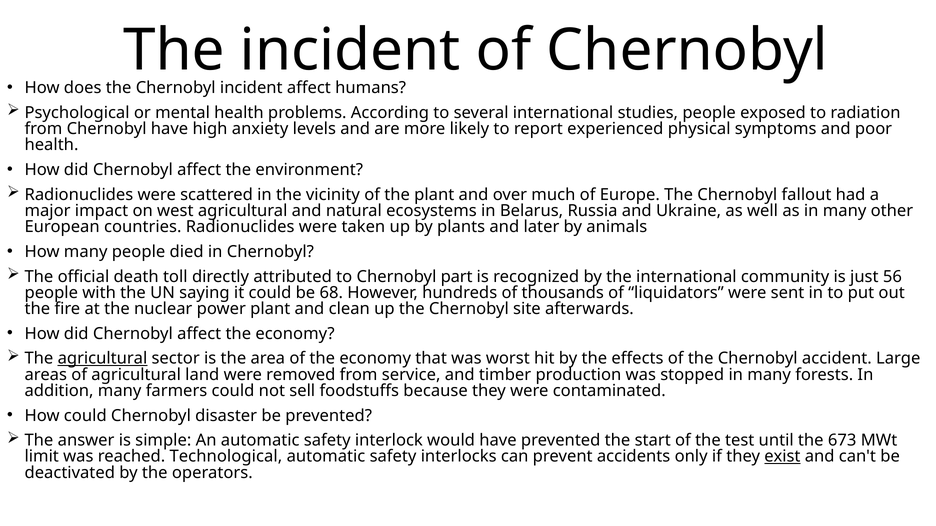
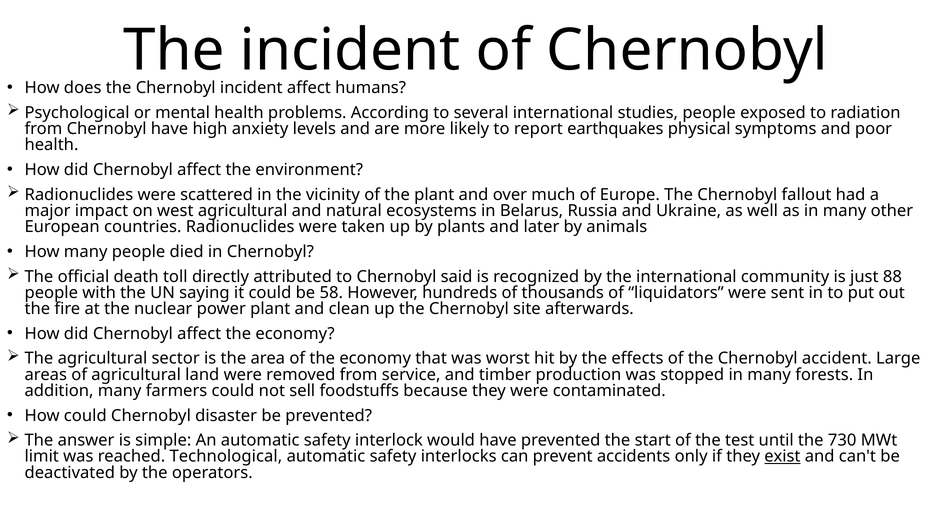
experienced: experienced -> earthquakes (615, 129)
part: part -> said (457, 277)
56: 56 -> 88 (892, 277)
68: 68 -> 58 (331, 293)
agricultural underline: present -> none (102, 359)
673: 673 -> 730 (842, 441)
